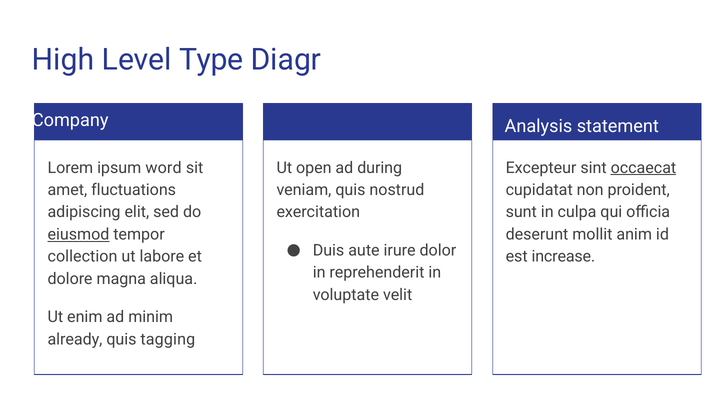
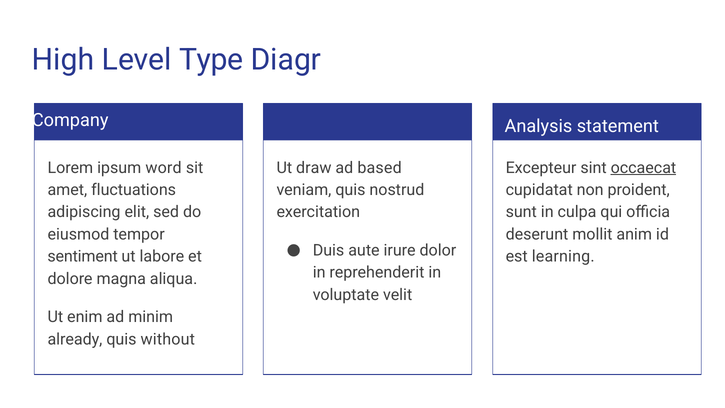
open: open -> draw (314, 168)
during: during -> based (380, 168)
eiusmod underline: present -> none (78, 234)
collection: collection -> sentiment (83, 256)
increase: increase -> learning (563, 256)
tagging: tagging -> without (168, 339)
